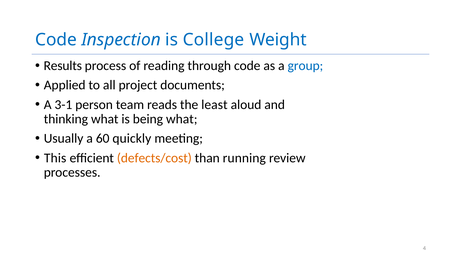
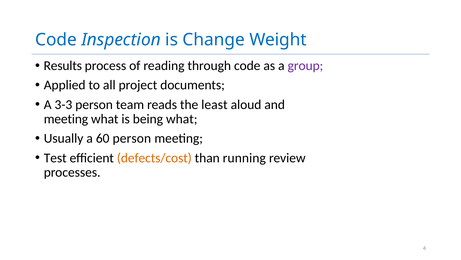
College: College -> Change (214, 40)
group colour: blue -> purple (305, 66)
3-1: 3-1 -> 3-3 (63, 104)
thinking: thinking -> meeting (66, 119)
60 quickly: quickly -> person (132, 138)
This: This -> Test (55, 157)
